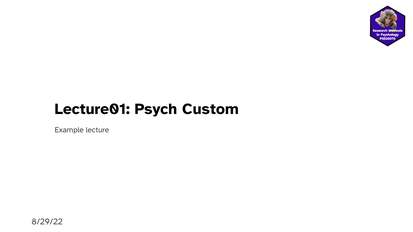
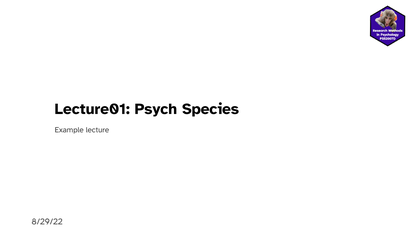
Custom: Custom -> Species (211, 109)
